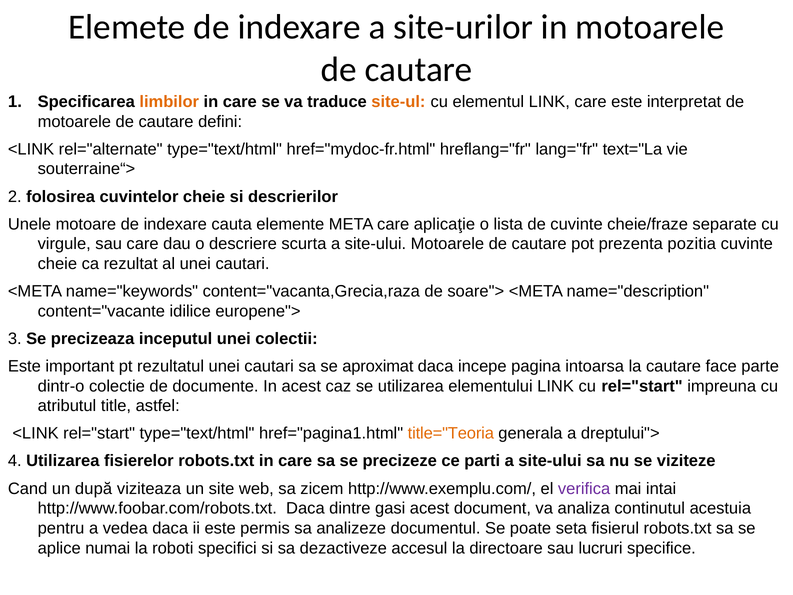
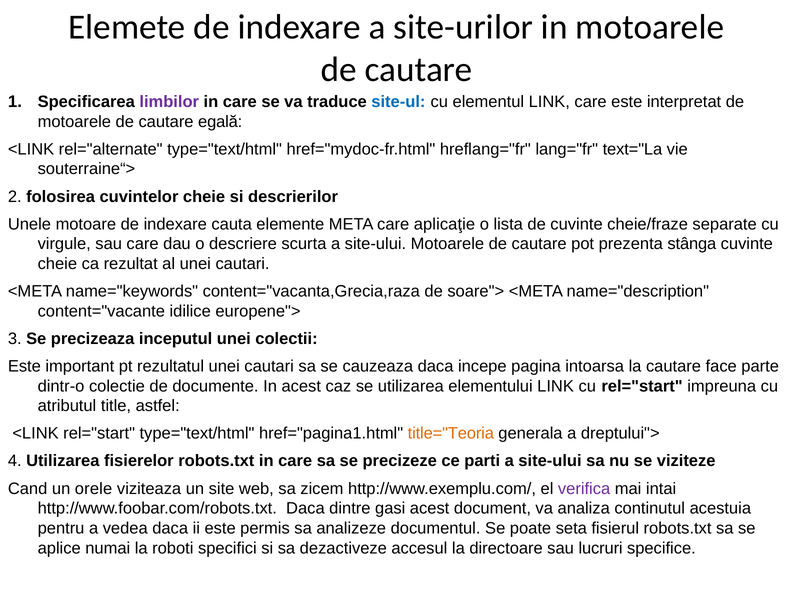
limbilor colour: orange -> purple (169, 102)
site-ul colour: orange -> blue (398, 102)
defini: defini -> egală (220, 122)
pozitia: pozitia -> stânga (692, 244)
aproximat: aproximat -> cauzeaza (378, 366)
după: după -> orele (94, 488)
